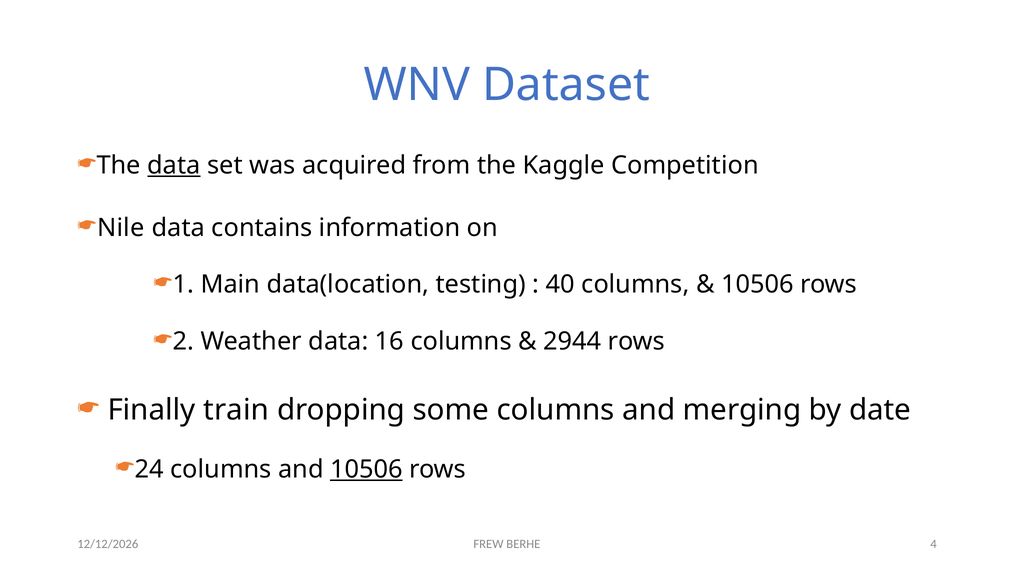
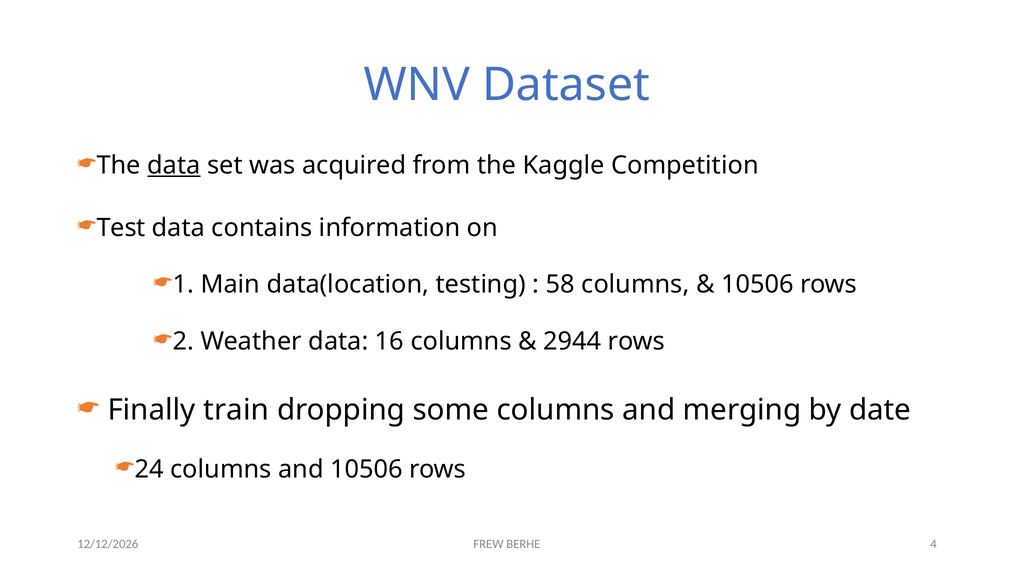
Nile: Nile -> Test (121, 228)
40: 40 -> 58 (560, 285)
10506 underline: present -> none (366, 470)
